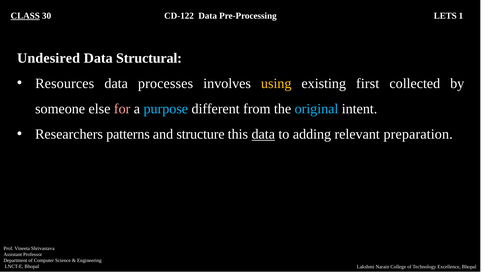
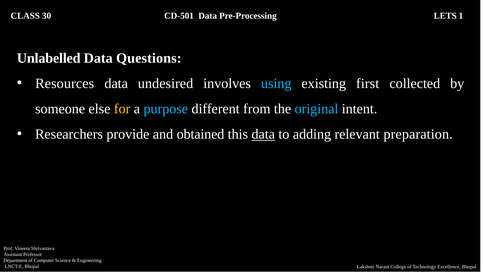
CLASS underline: present -> none (25, 16)
CD-122: CD-122 -> CD-501 (179, 16)
Undesired: Undesired -> Unlabelled (49, 58)
Structural: Structural -> Questions (149, 58)
processes: processes -> undesired (166, 83)
using colour: yellow -> light blue (276, 83)
for colour: pink -> yellow (122, 109)
patterns: patterns -> provide (128, 134)
structure: structure -> obtained (201, 134)
